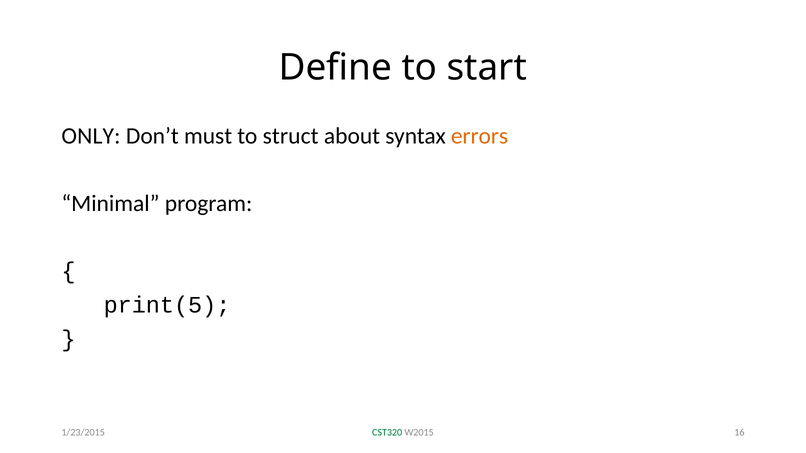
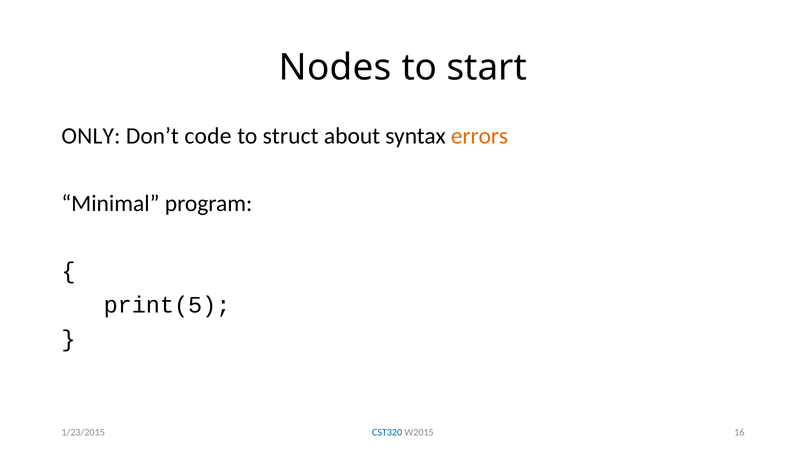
Define: Define -> Nodes (335, 68)
must: must -> code (208, 136)
CST320 colour: green -> blue (387, 433)
